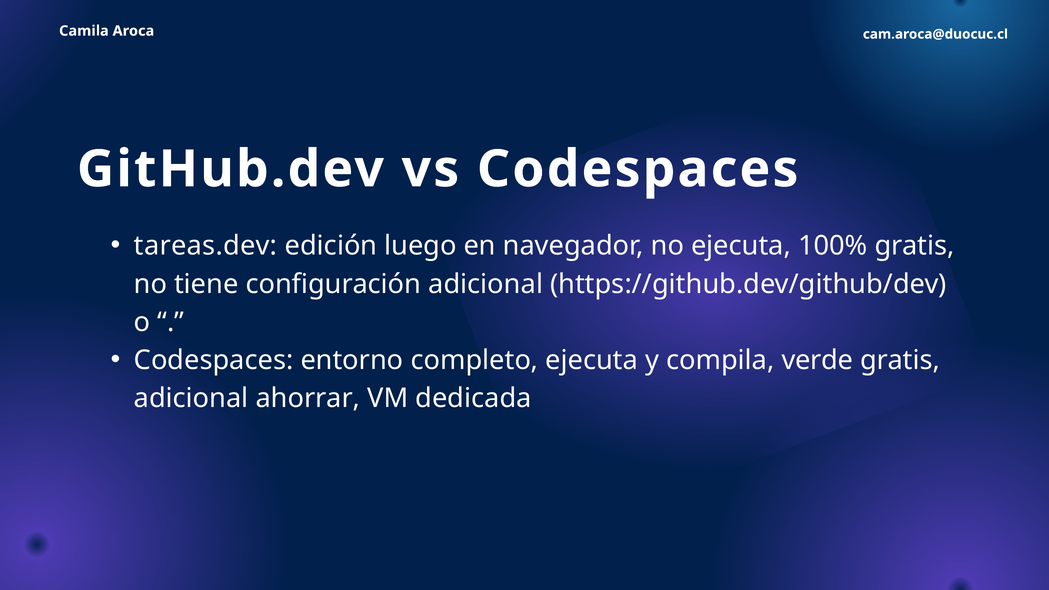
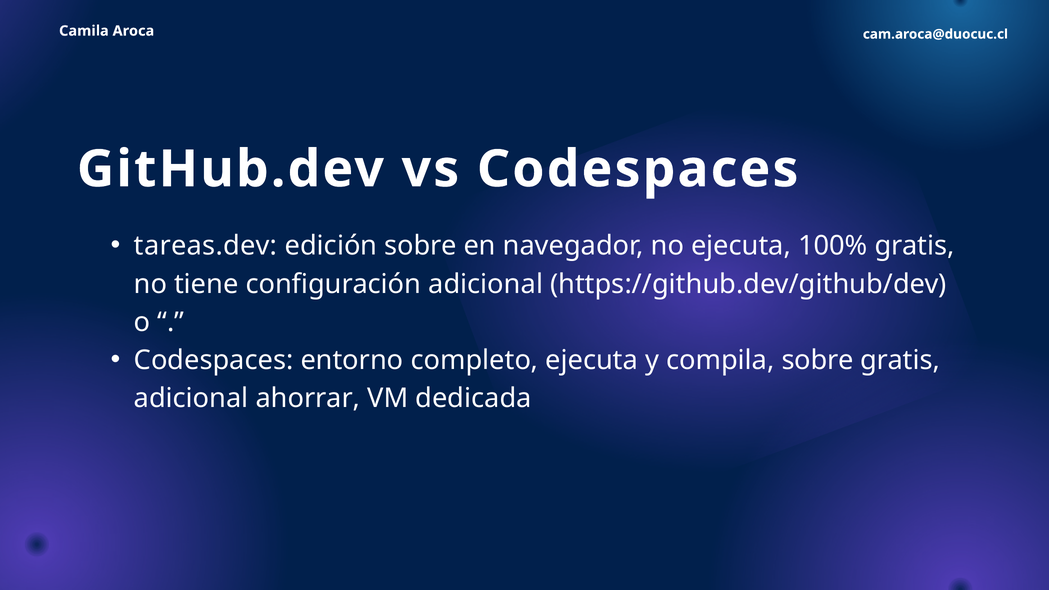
edición luego: luego -> sobre (421, 246)
compila verde: verde -> sobre (817, 360)
